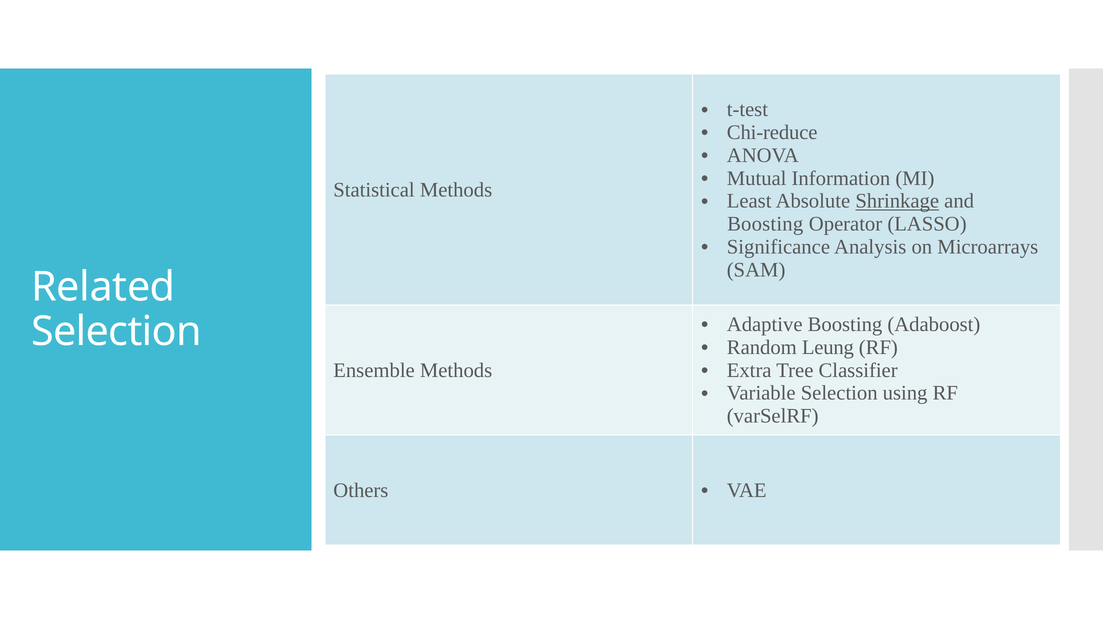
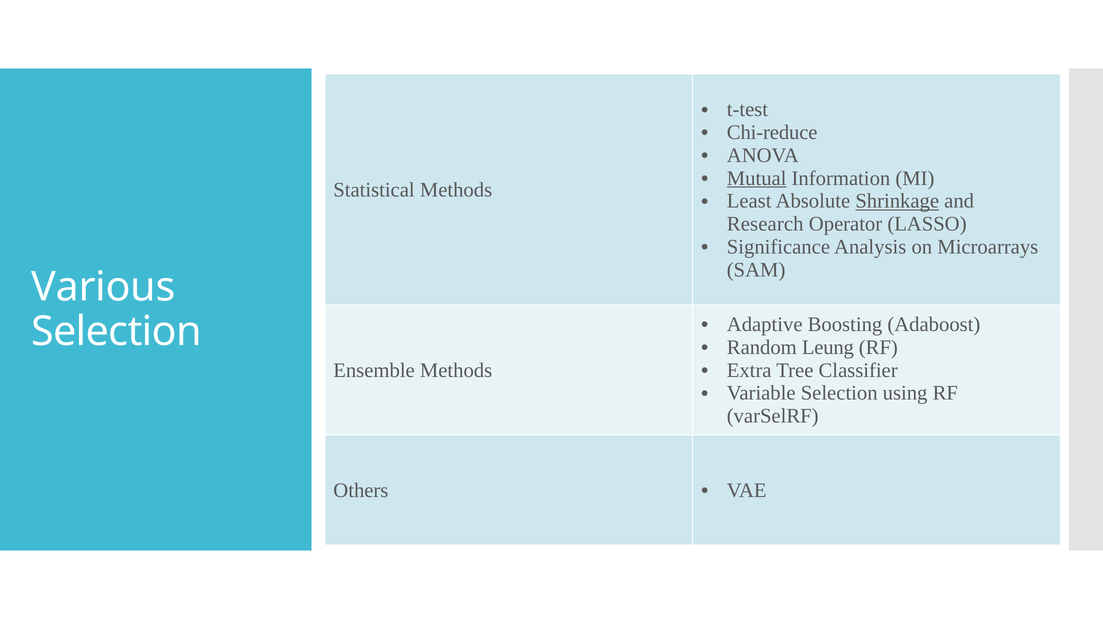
Mutual underline: none -> present (757, 178)
Boosting: Boosting -> Research (765, 224)
Related: Related -> Various (103, 287)
